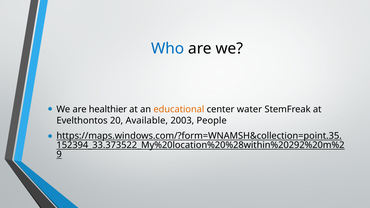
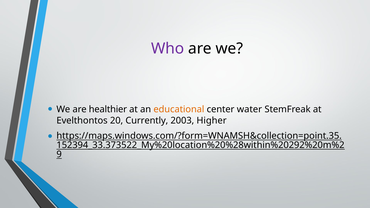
Who colour: blue -> purple (168, 48)
Available: Available -> Currently (147, 121)
People: People -> Higher (212, 121)
